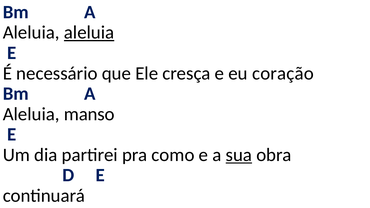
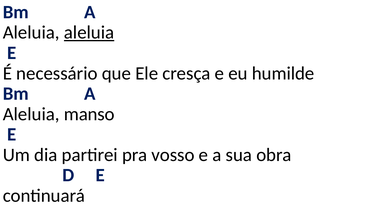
coração: coração -> humilde (283, 73)
como: como -> vosso (173, 155)
sua underline: present -> none (239, 155)
